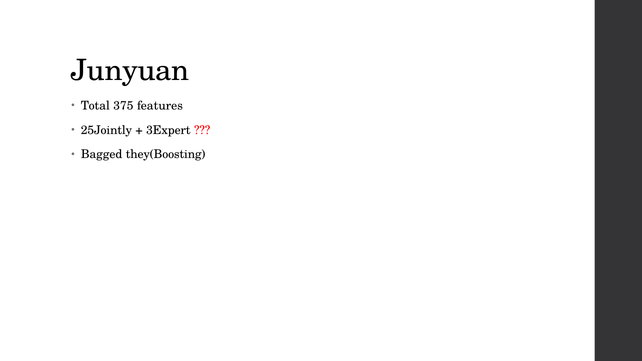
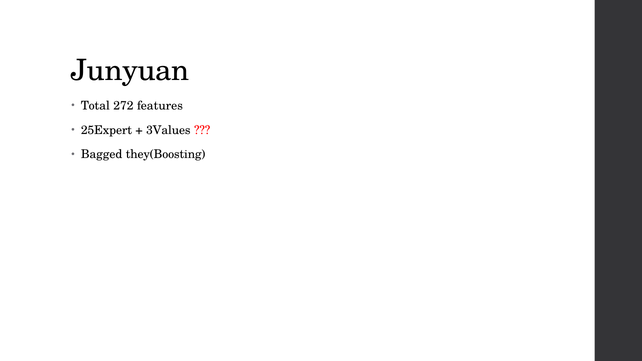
375: 375 -> 272 (123, 106)
25Jointly: 25Jointly -> 25Expert (106, 130)
3Expert: 3Expert -> 3Values (168, 130)
